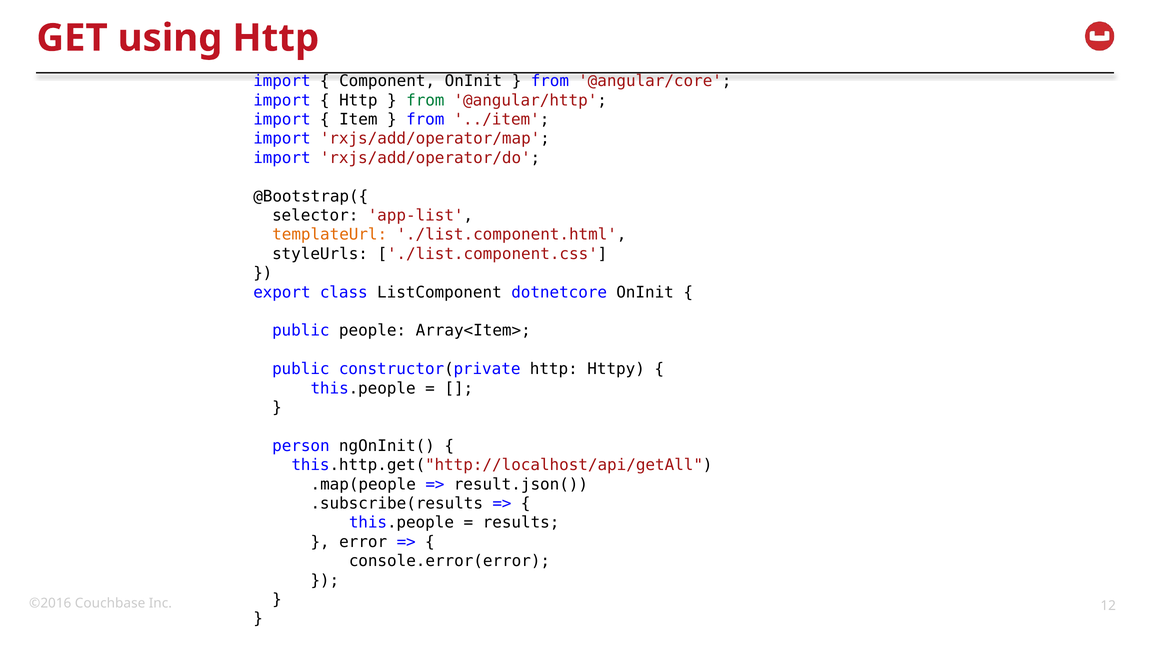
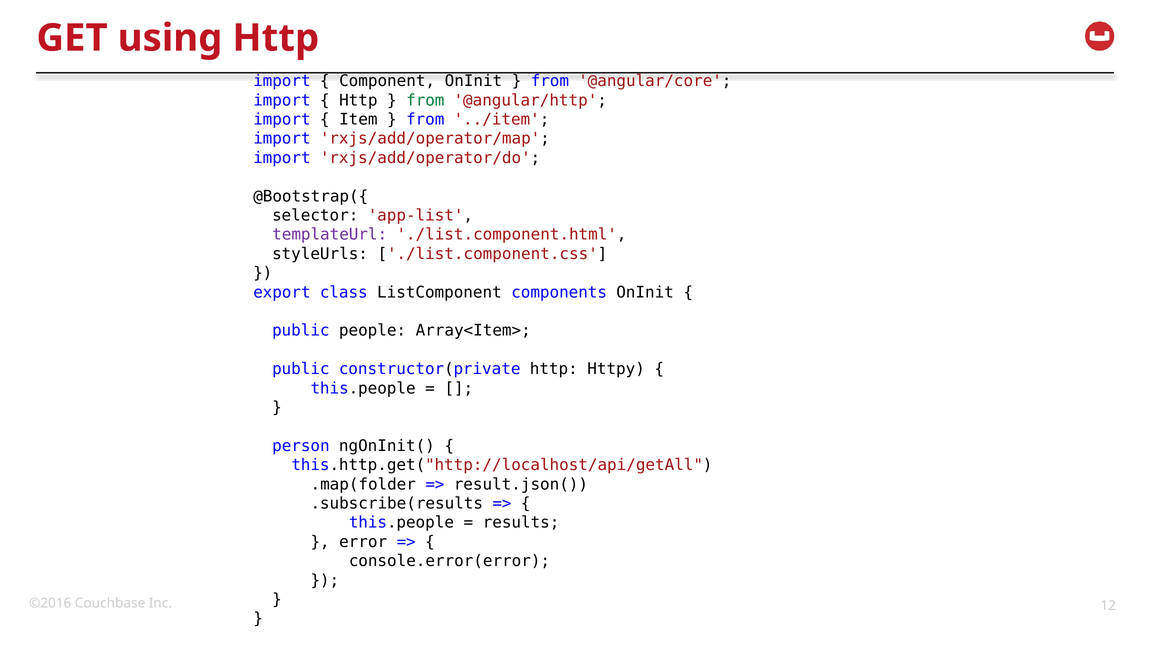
templateUrl colour: orange -> purple (330, 235)
dotnetcore: dotnetcore -> components (559, 292)
.map(people: .map(people -> .map(folder (363, 484)
